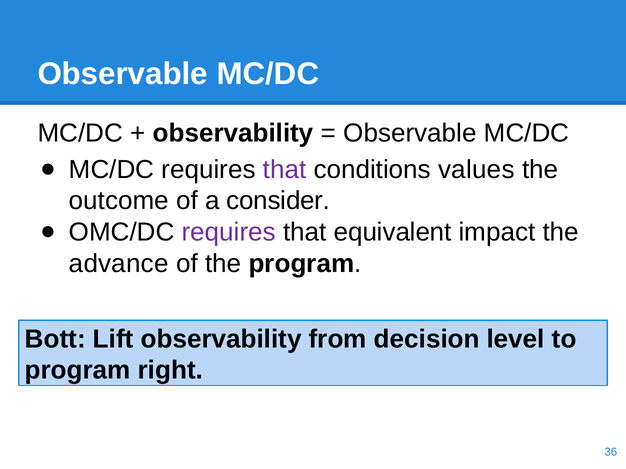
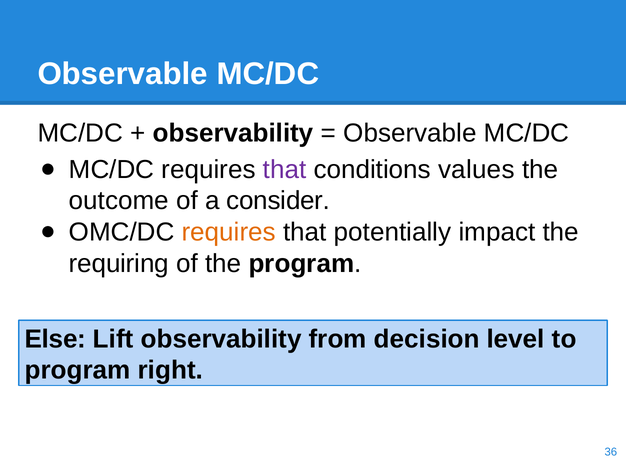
requires colour: purple -> orange (229, 232)
equivalent: equivalent -> potentially (393, 232)
advance: advance -> requiring (119, 264)
Bott: Bott -> Else (55, 339)
